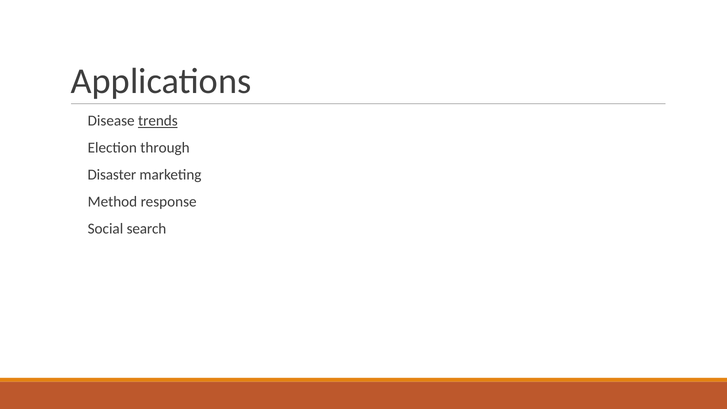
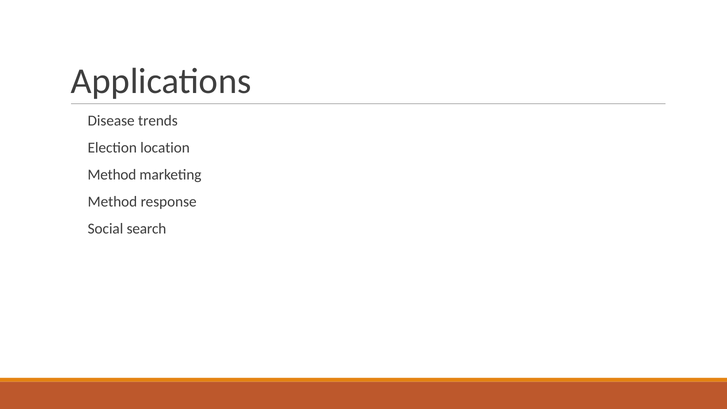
trends underline: present -> none (158, 121)
through: through -> location (165, 148)
Disaster: Disaster -> Method (112, 175)
